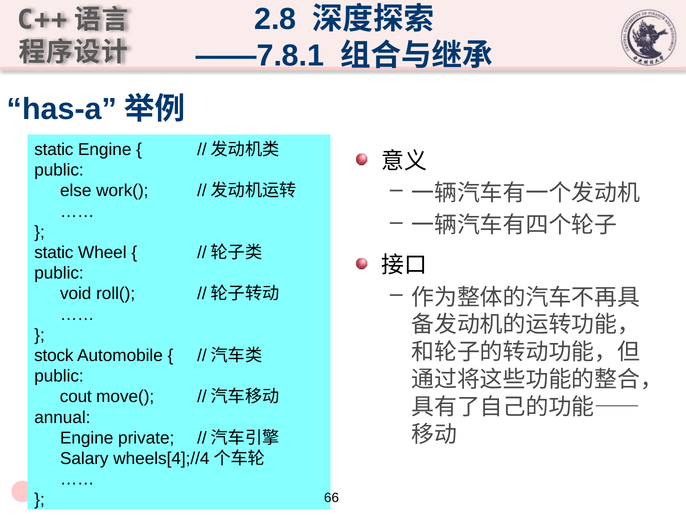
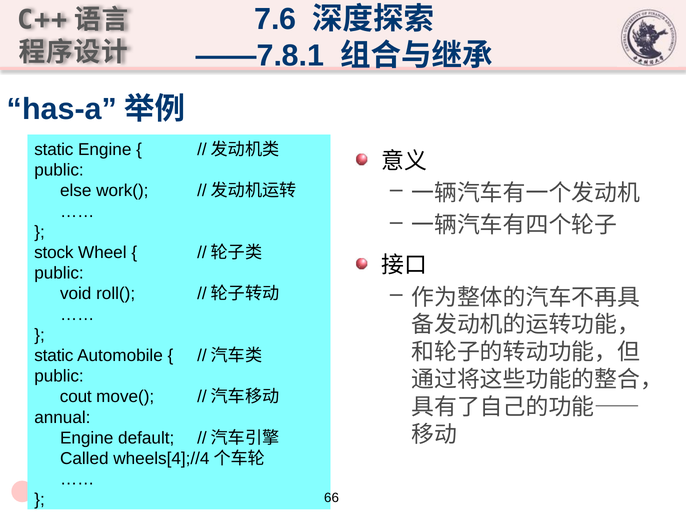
2.8: 2.8 -> 7.6 (275, 19)
static: static -> stock (54, 252)
stock: stock -> static (54, 355)
private: private -> default (146, 438)
Salary: Salary -> Called (84, 458)
